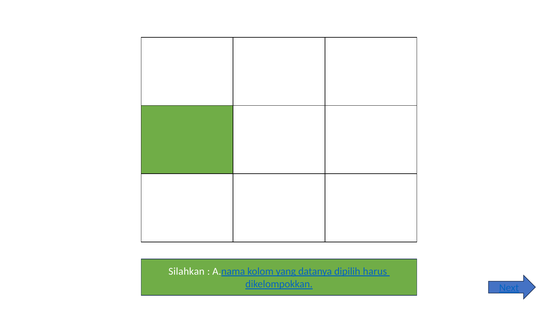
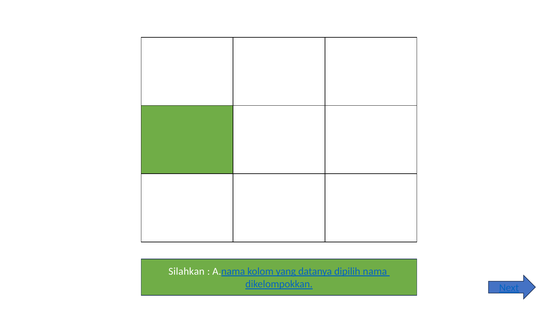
harus: harus -> nama (375, 271)
